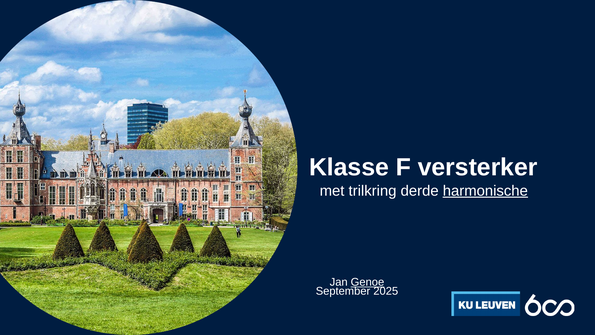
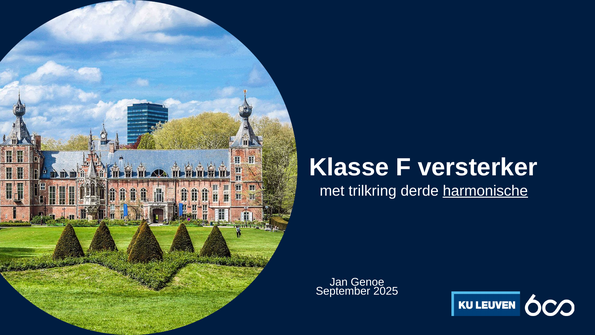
Genoe underline: present -> none (367, 282)
